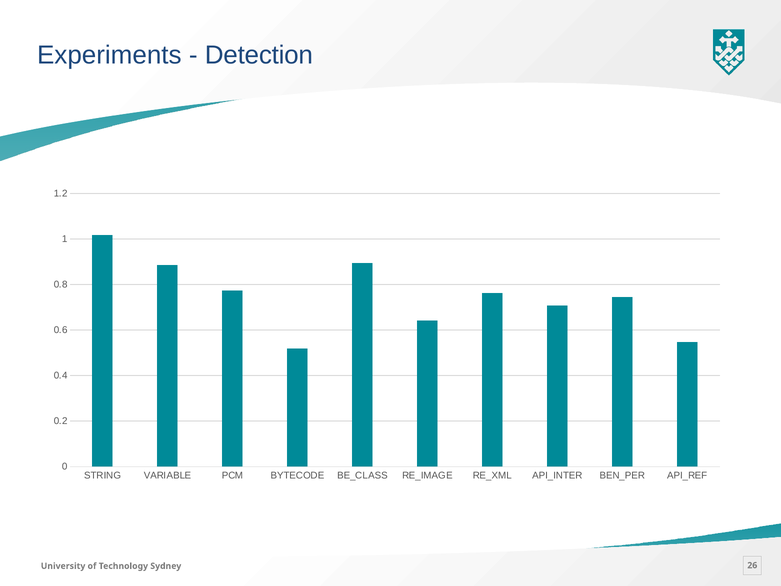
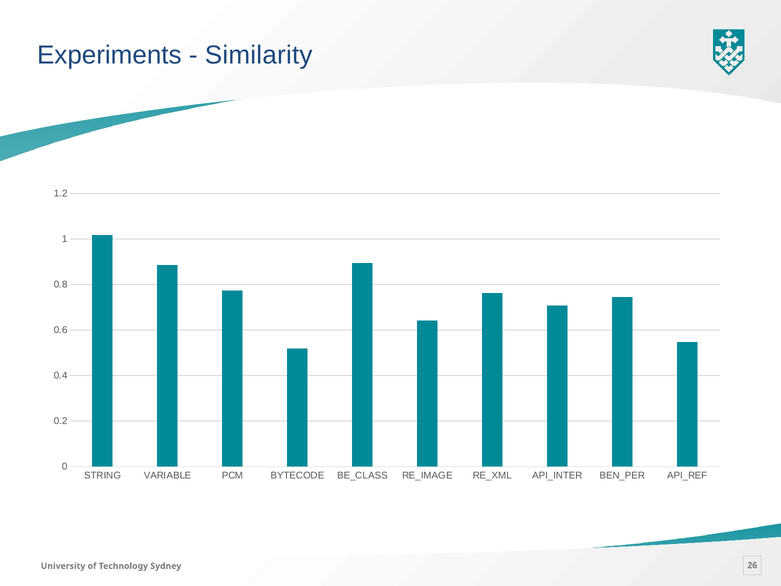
Detection: Detection -> Similarity (259, 55)
